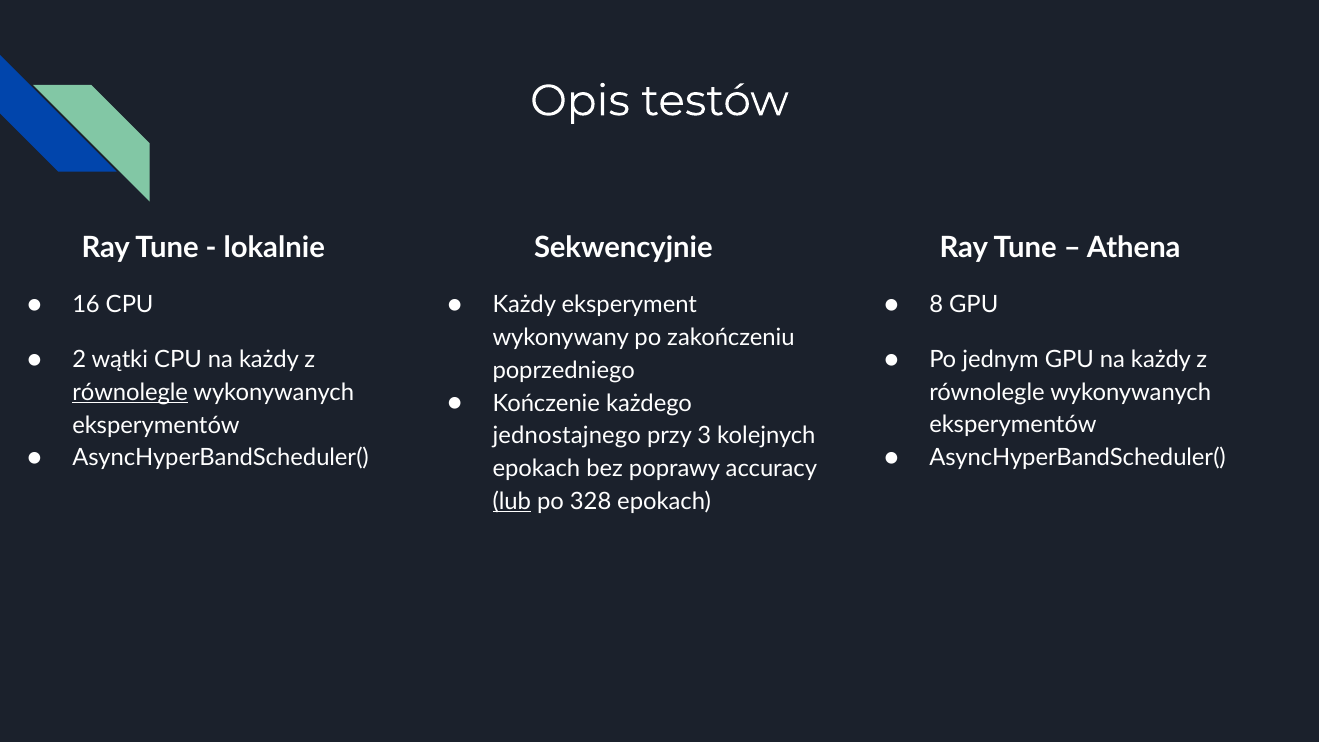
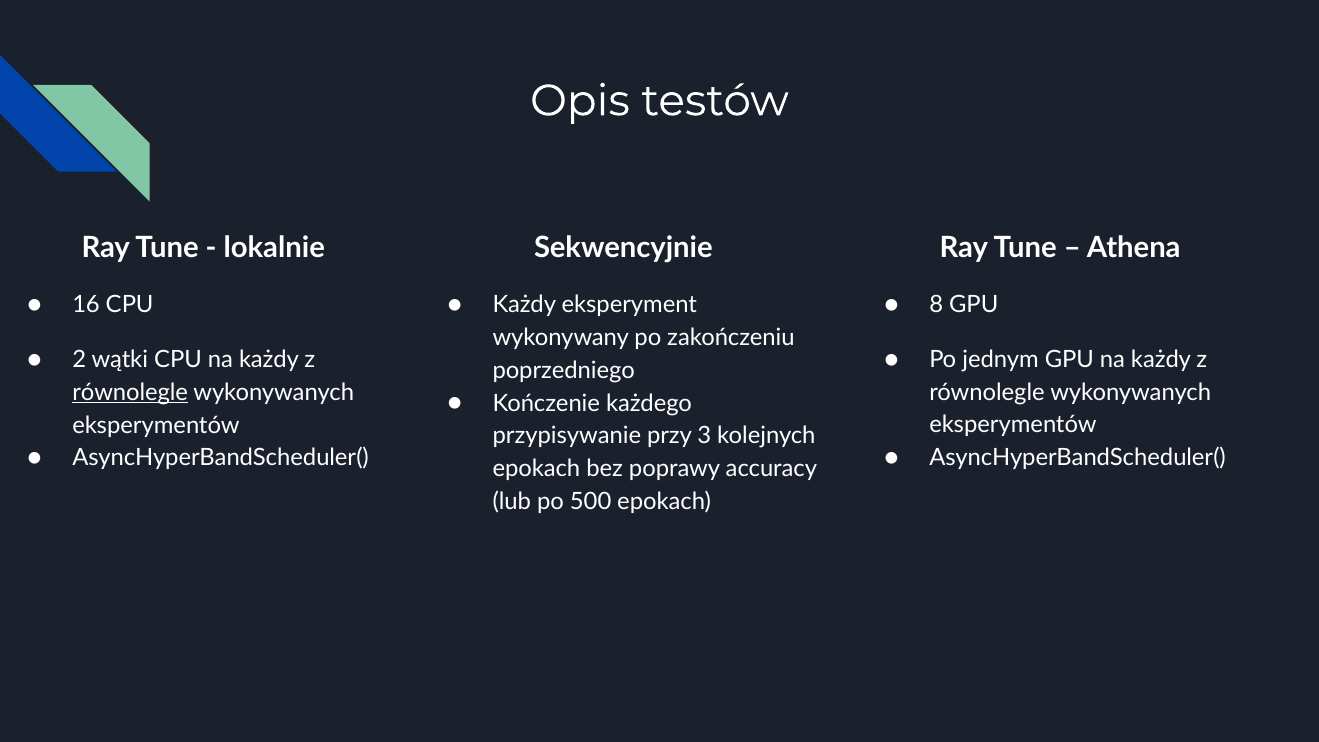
jednostajnego: jednostajnego -> przypisywanie (567, 436)
lub underline: present -> none (512, 501)
328: 328 -> 500 (591, 501)
